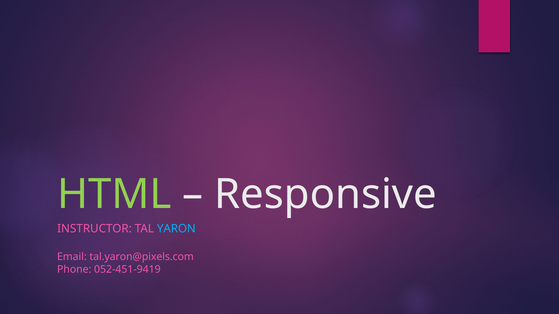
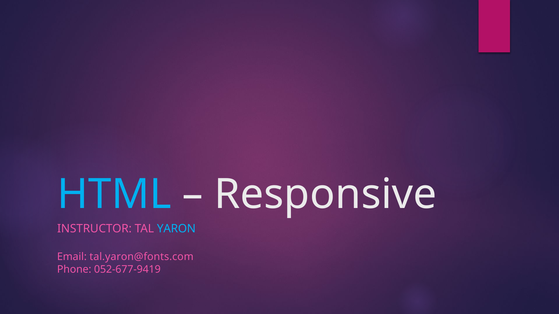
HTML colour: light green -> light blue (114, 195)
tal.yaron@pixels.com: tal.yaron@pixels.com -> tal.yaron@fonts.com (142, 257)
052-451-9419: 052-451-9419 -> 052-677-9419 (127, 270)
